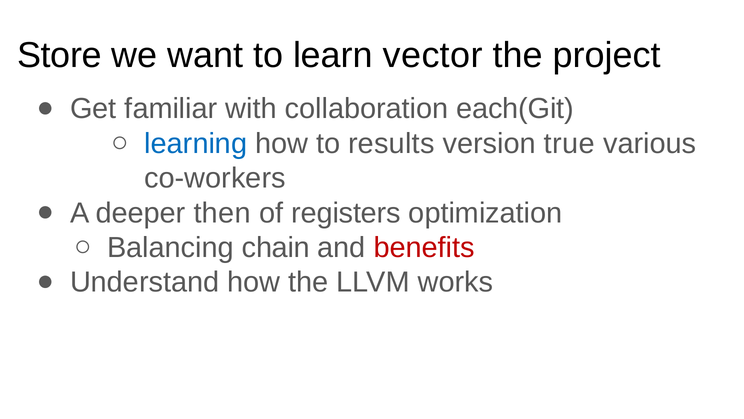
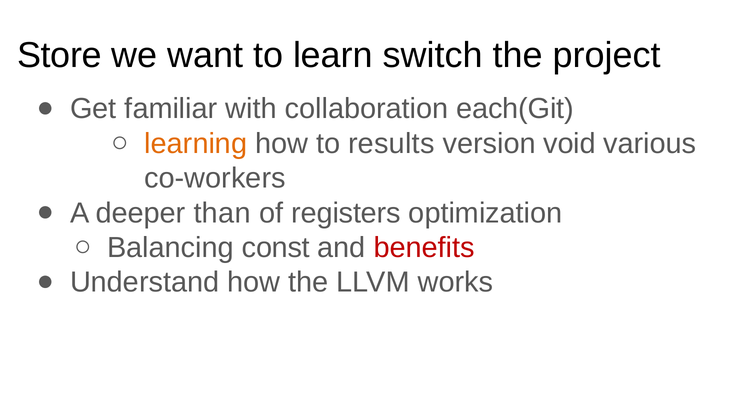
vector: vector -> switch (433, 55)
learning colour: blue -> orange (196, 143)
true: true -> void (570, 143)
then: then -> than (222, 213)
chain: chain -> const (276, 247)
